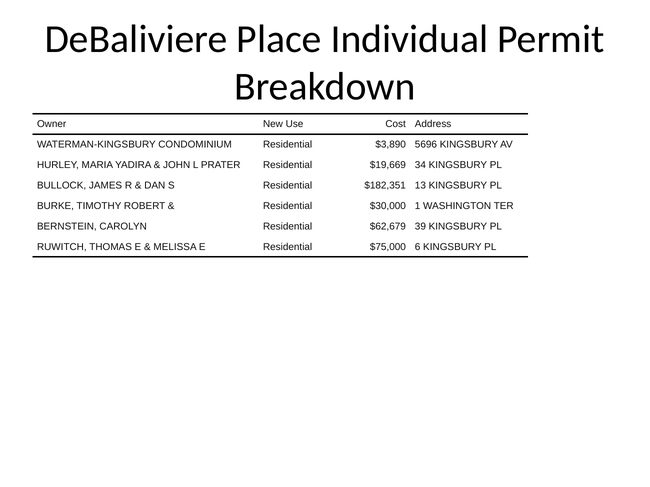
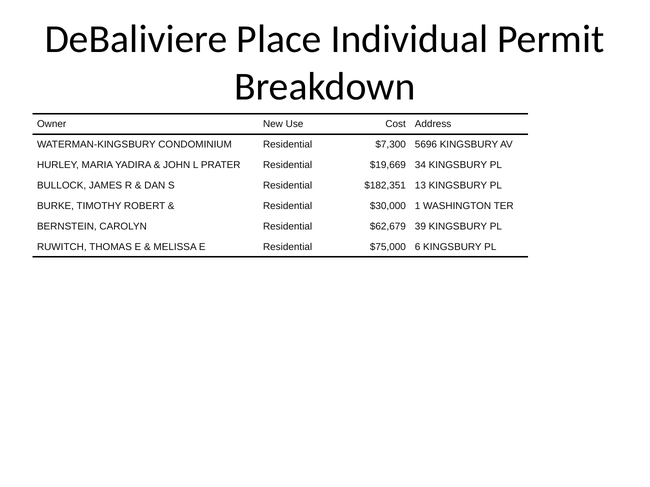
$3,890: $3,890 -> $7,300 (391, 145)
